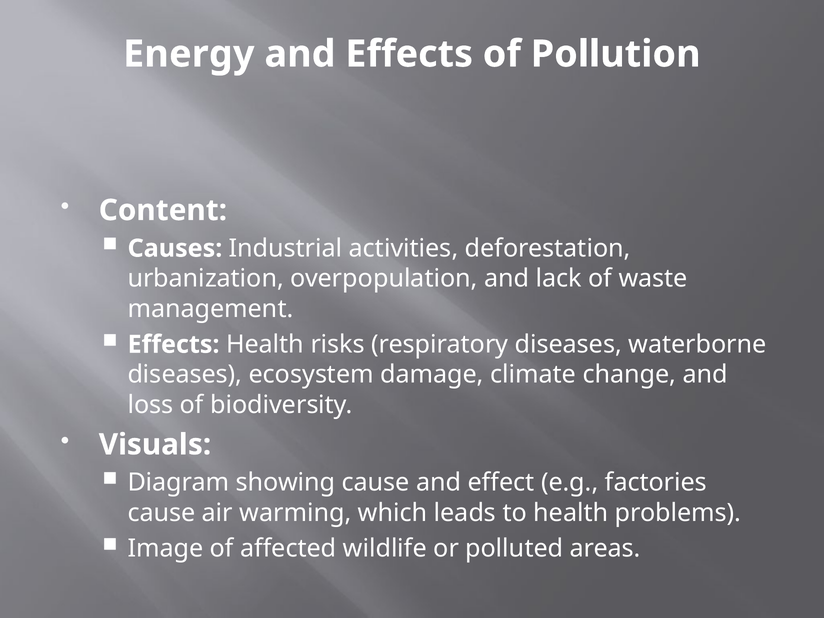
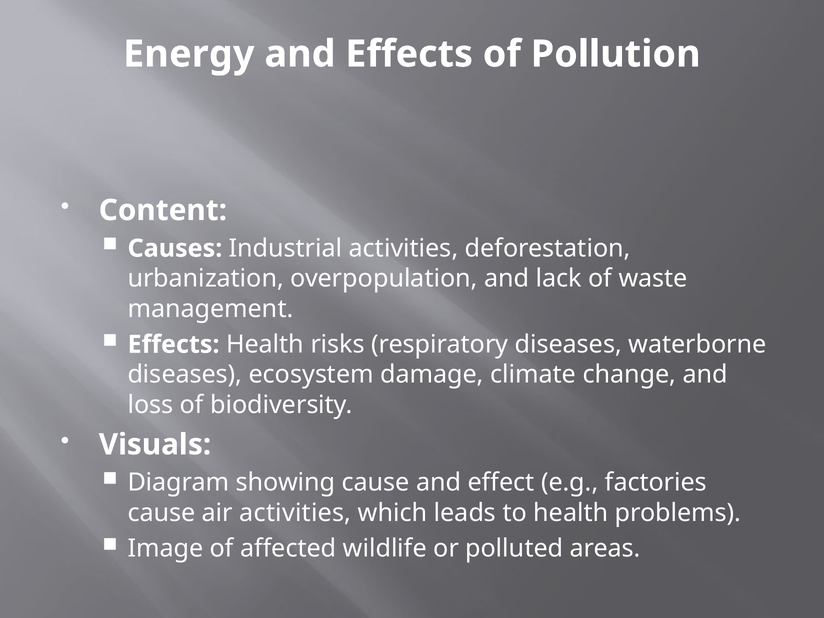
air warming: warming -> activities (295, 513)
